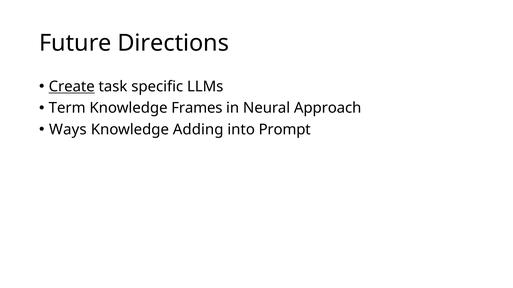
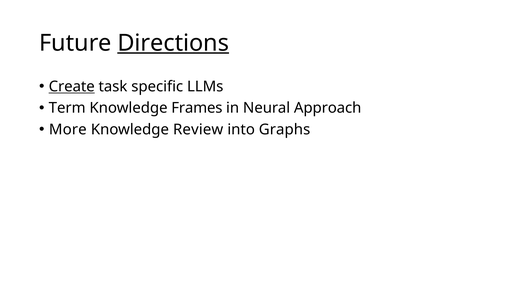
Directions underline: none -> present (173, 43)
Ways: Ways -> More (68, 130)
Adding: Adding -> Review (198, 130)
Prompt: Prompt -> Graphs (285, 130)
